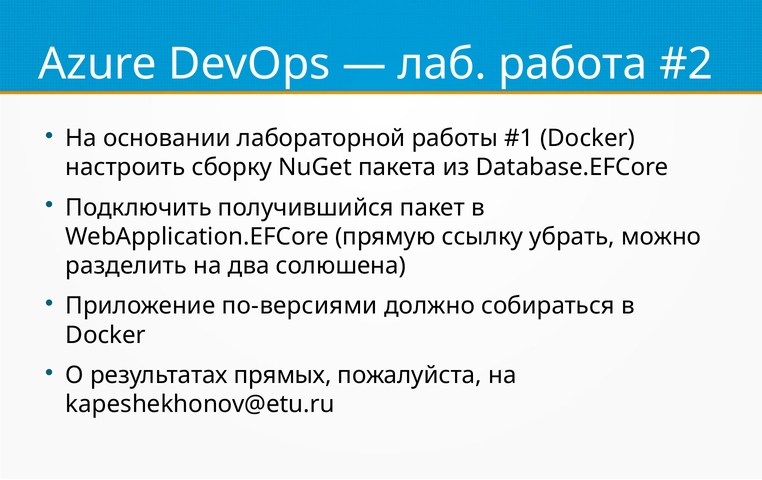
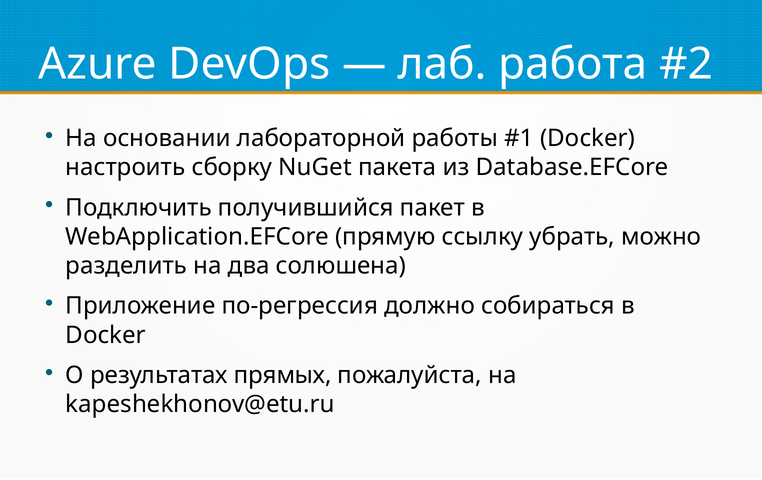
по-версиями: по-версиями -> по-регрессия (300, 306)
